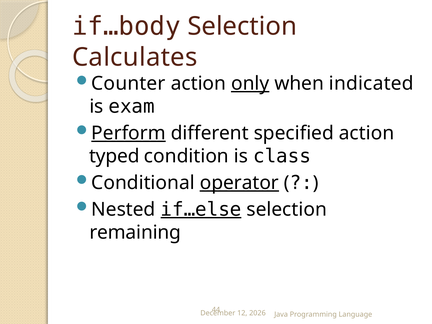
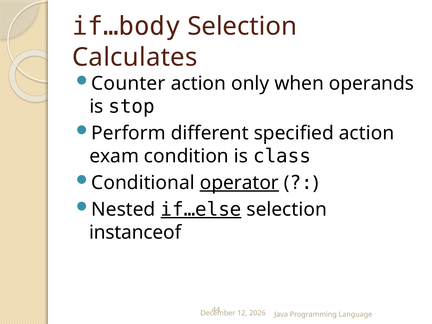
only underline: present -> none (250, 83)
indicated: indicated -> operands (371, 83)
exam: exam -> stop (132, 106)
Perform underline: present -> none (129, 133)
typed: typed -> exam (114, 156)
remaining: remaining -> instanceof (135, 232)
